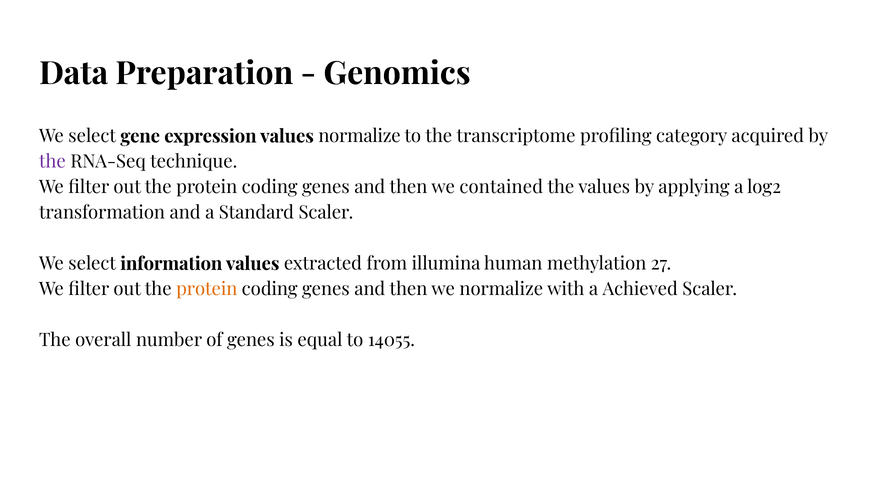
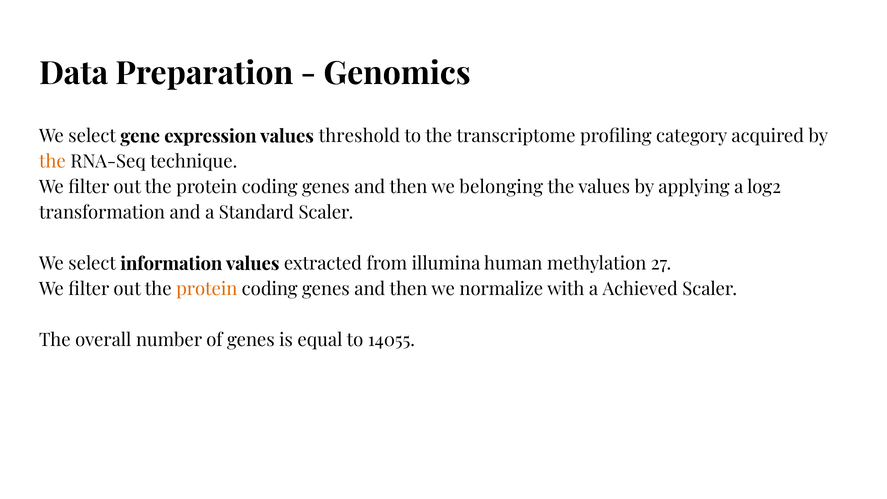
values normalize: normalize -> threshold (359, 136)
the colour: purple -> orange (52, 162)
contained: contained -> belonging (501, 187)
